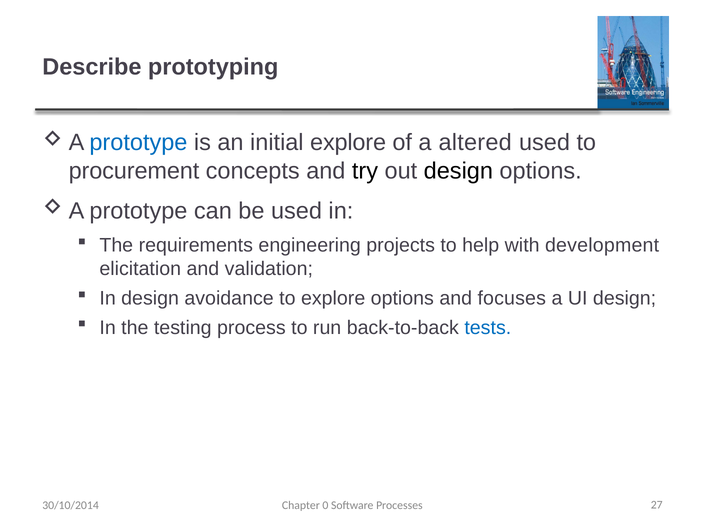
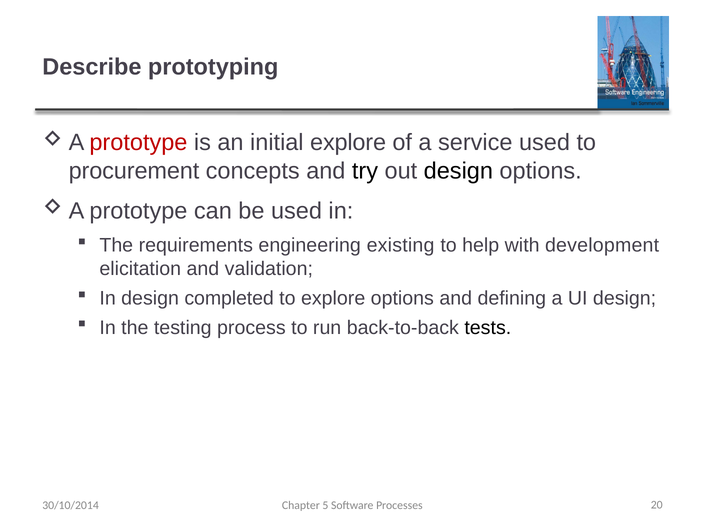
prototype colour: blue -> red (138, 143)
altered: altered -> service (475, 143)
projects: projects -> existing (401, 245)
avoidance: avoidance -> completed (229, 298)
focuses: focuses -> defining (512, 298)
tests colour: blue -> black (488, 327)
0: 0 -> 5 (325, 505)
27: 27 -> 20 (657, 505)
